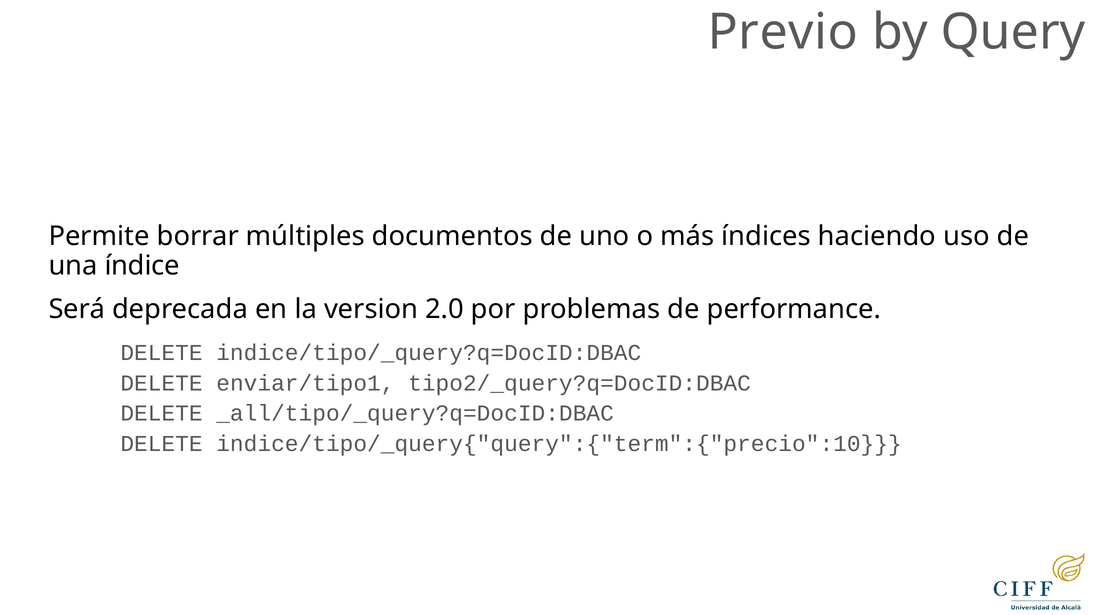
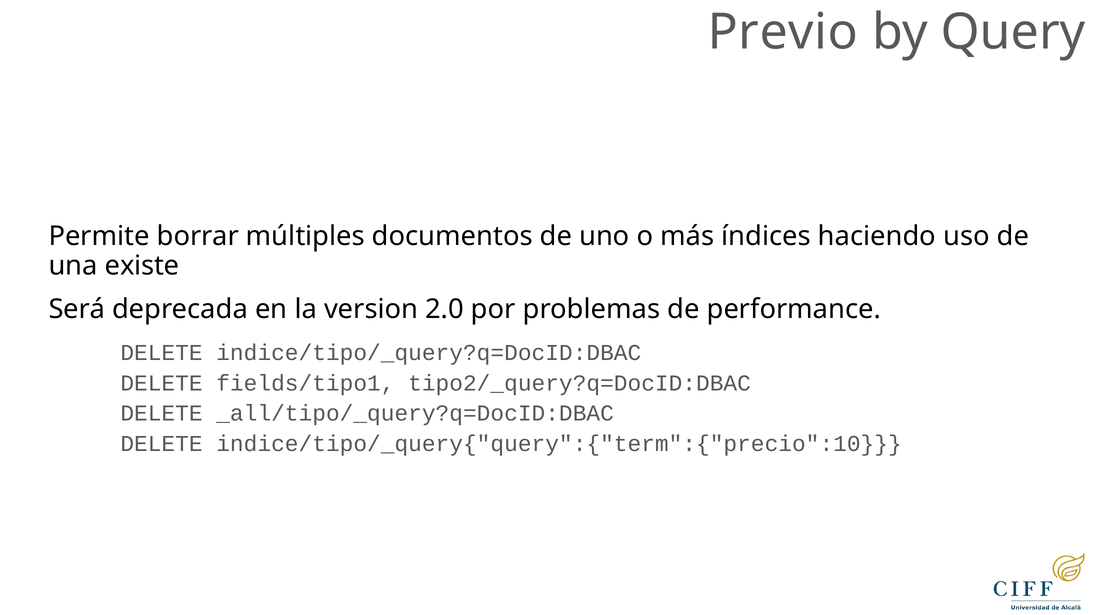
índice: índice -> existe (142, 266)
enviar/tipo1: enviar/tipo1 -> fields/tipo1 (305, 383)
